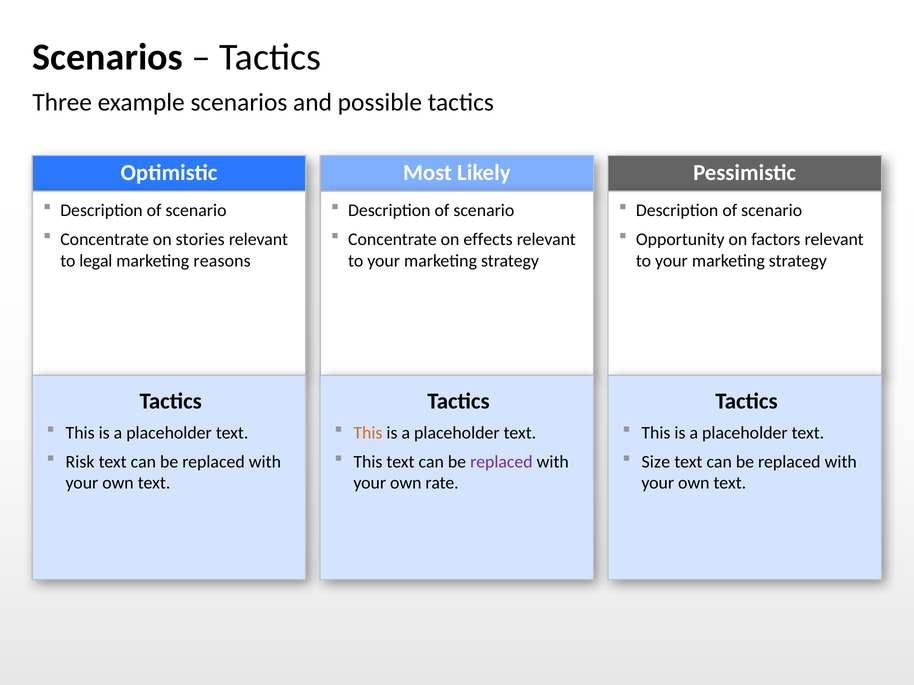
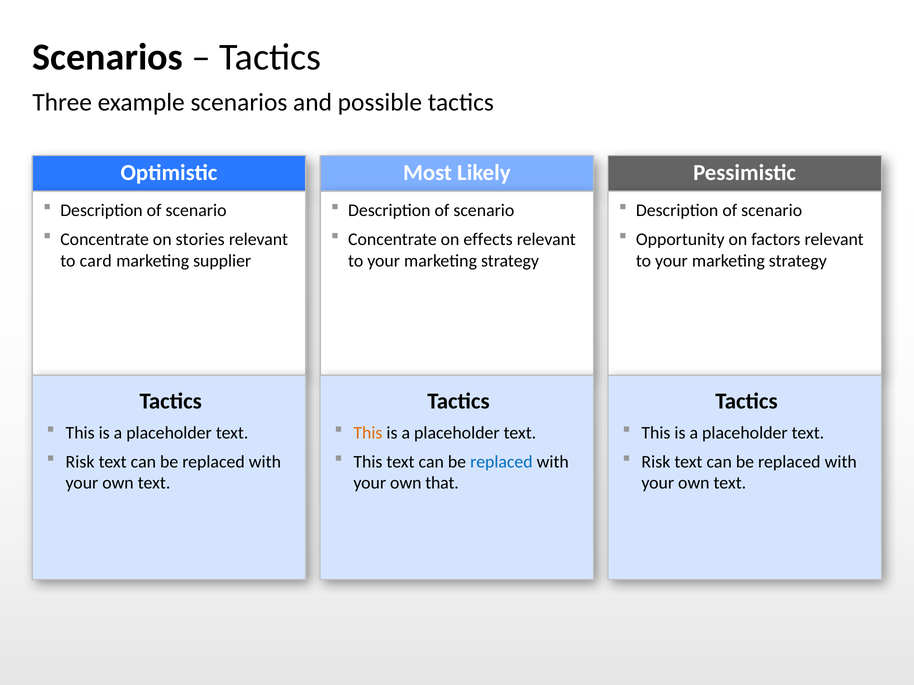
legal: legal -> card (96, 261)
reasons: reasons -> supplier (222, 261)
replaced colour: purple -> blue (501, 462)
Size: Size -> Risk (656, 462)
rate: rate -> that (442, 483)
